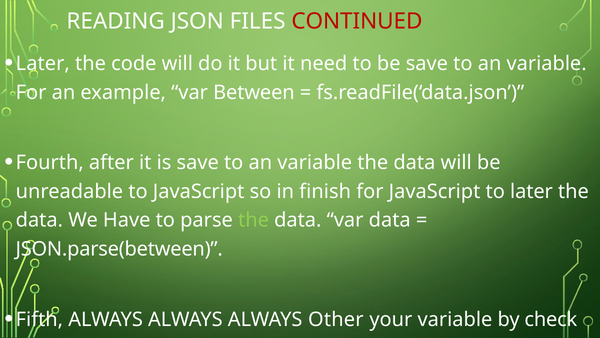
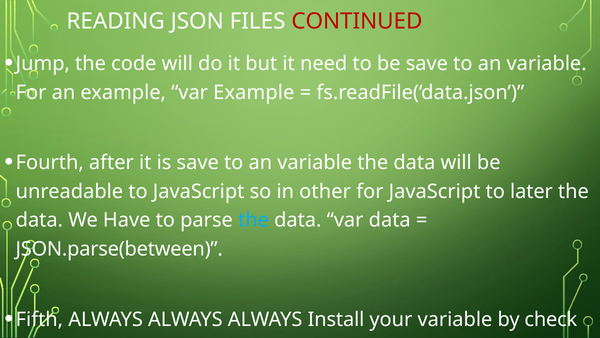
Later: Later -> Jump (43, 64)
var Between: Between -> Example (254, 92)
in finish: finish -> other (325, 191)
the colour: light green -> light blue (253, 220)
ALWAYS Other: Other -> Install (336, 319)
